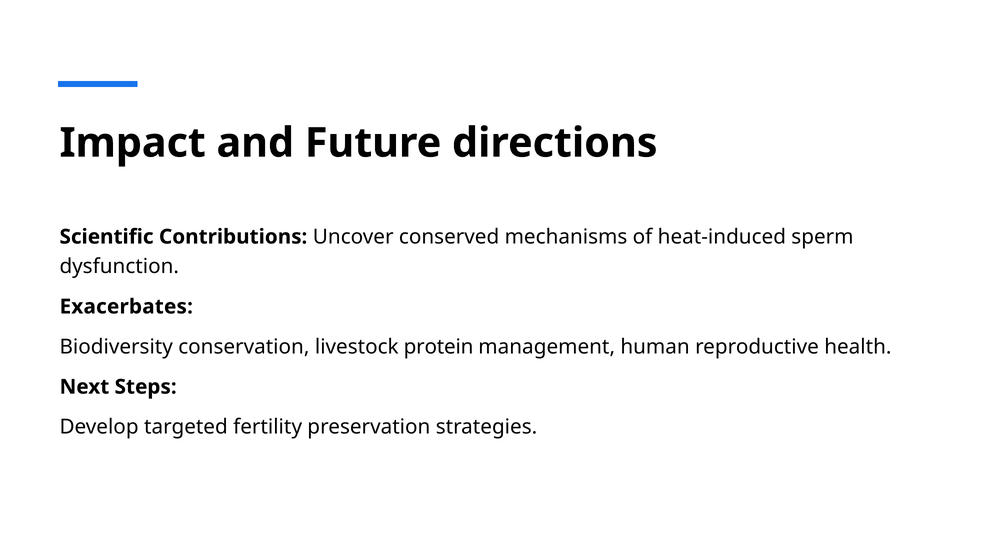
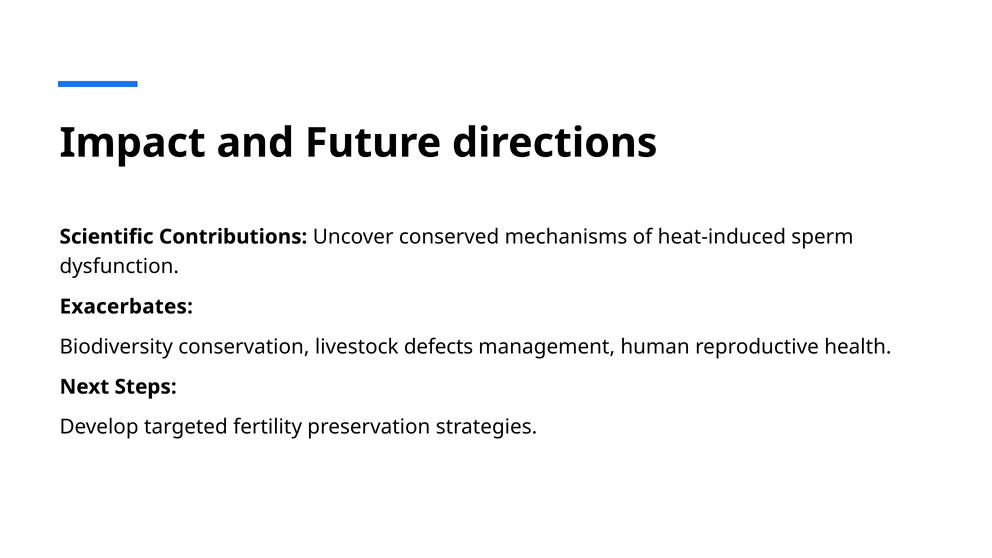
protein: protein -> defects (439, 347)
